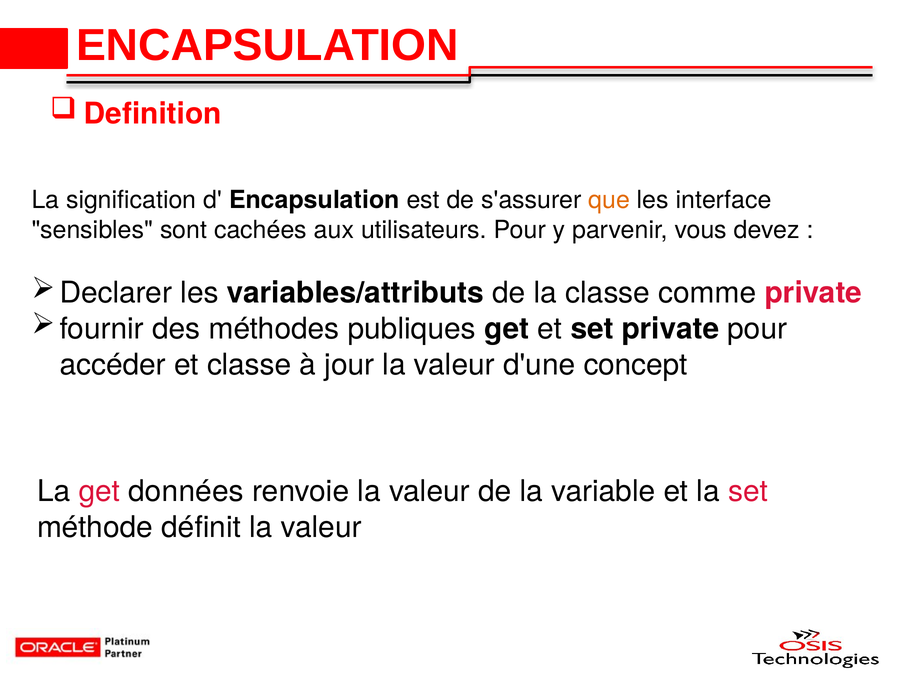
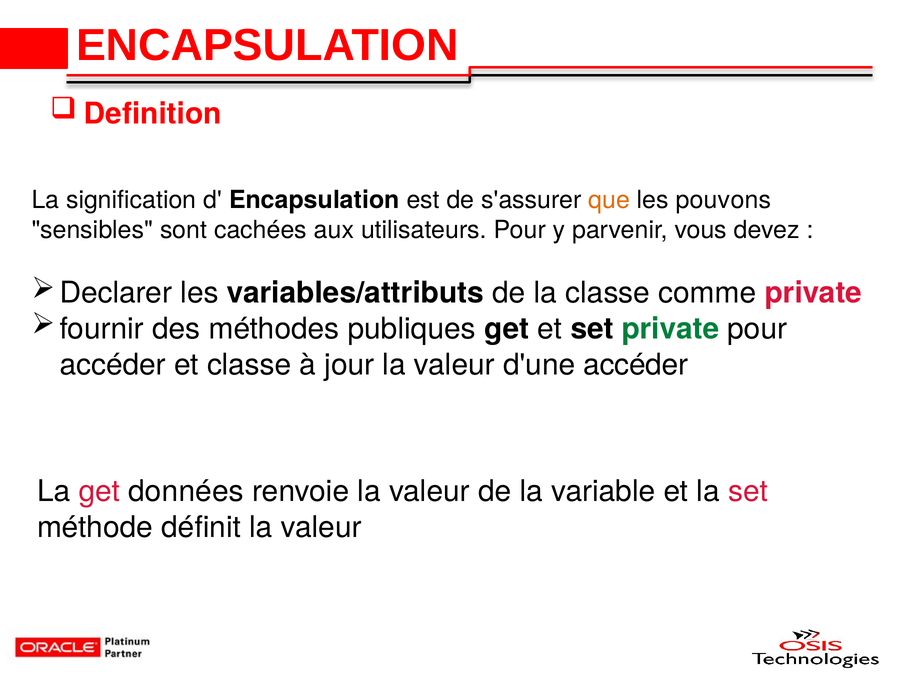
interface: interface -> pouvons (724, 200)
private colour: black -> green (671, 329)
d'une concept: concept -> accéder (636, 365)
